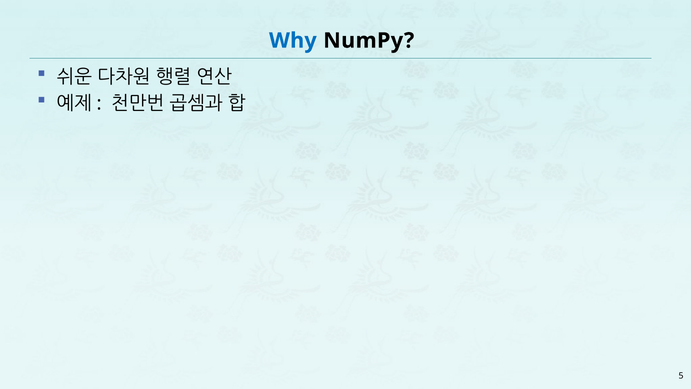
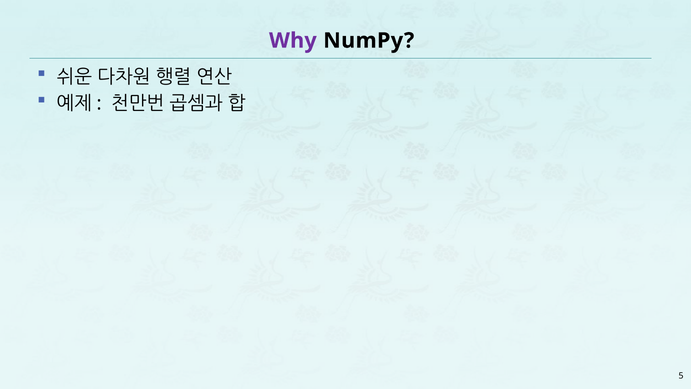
Why colour: blue -> purple (293, 41)
